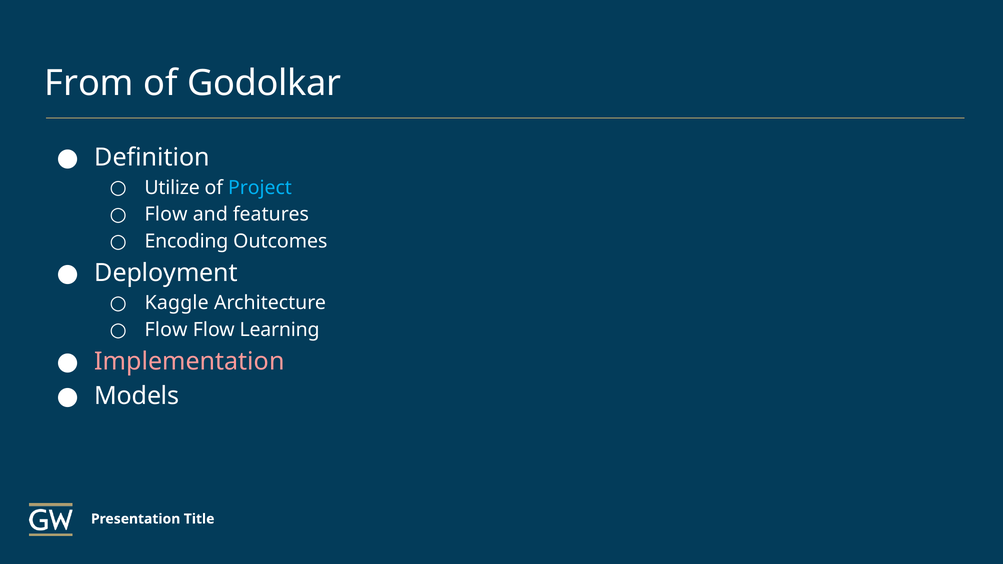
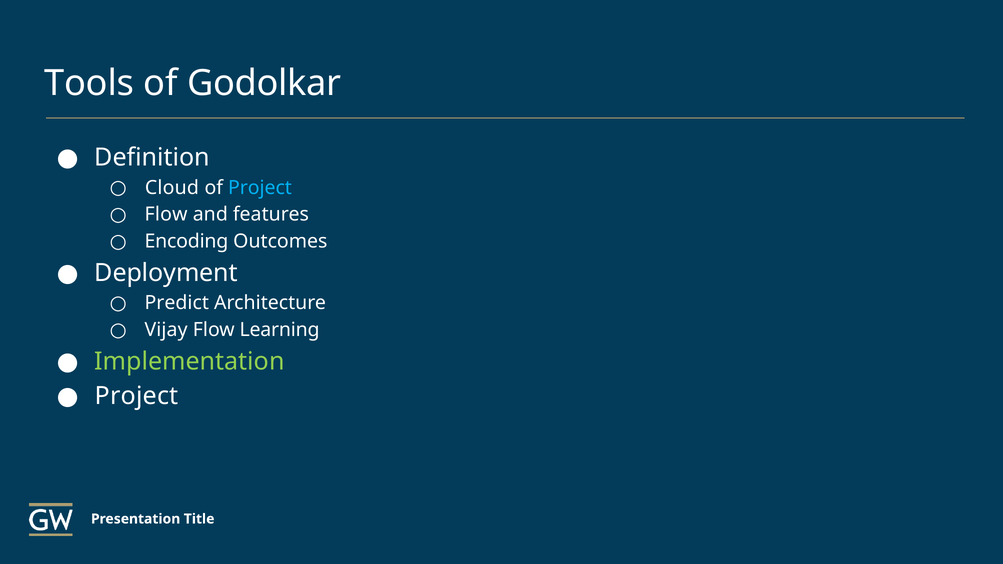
From: From -> Tools (89, 83)
Utilize: Utilize -> Cloud (172, 188)
Kaggle: Kaggle -> Predict (177, 303)
Flow: Flow -> Vijay (166, 330)
Implementation colour: pink -> light green (189, 362)
Models: Models -> Project (137, 396)
